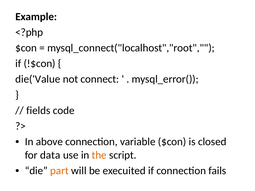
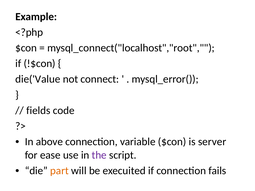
closed: closed -> server (212, 142)
data: data -> ease (50, 155)
the colour: orange -> purple (99, 155)
